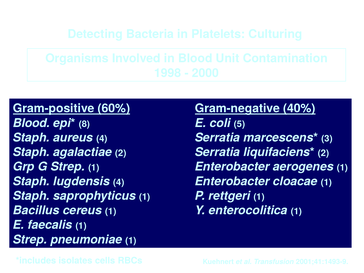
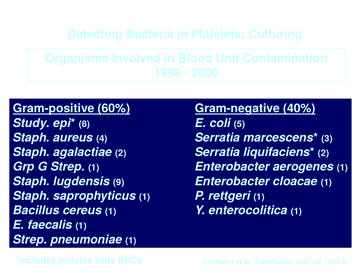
Blood: Blood -> Study (31, 123)
lugdensis 4: 4 -> 9 (119, 182)
